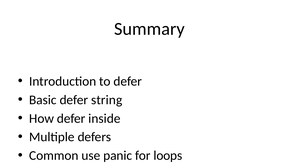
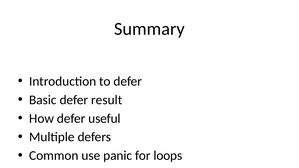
string: string -> result (107, 100)
inside: inside -> useful (105, 119)
